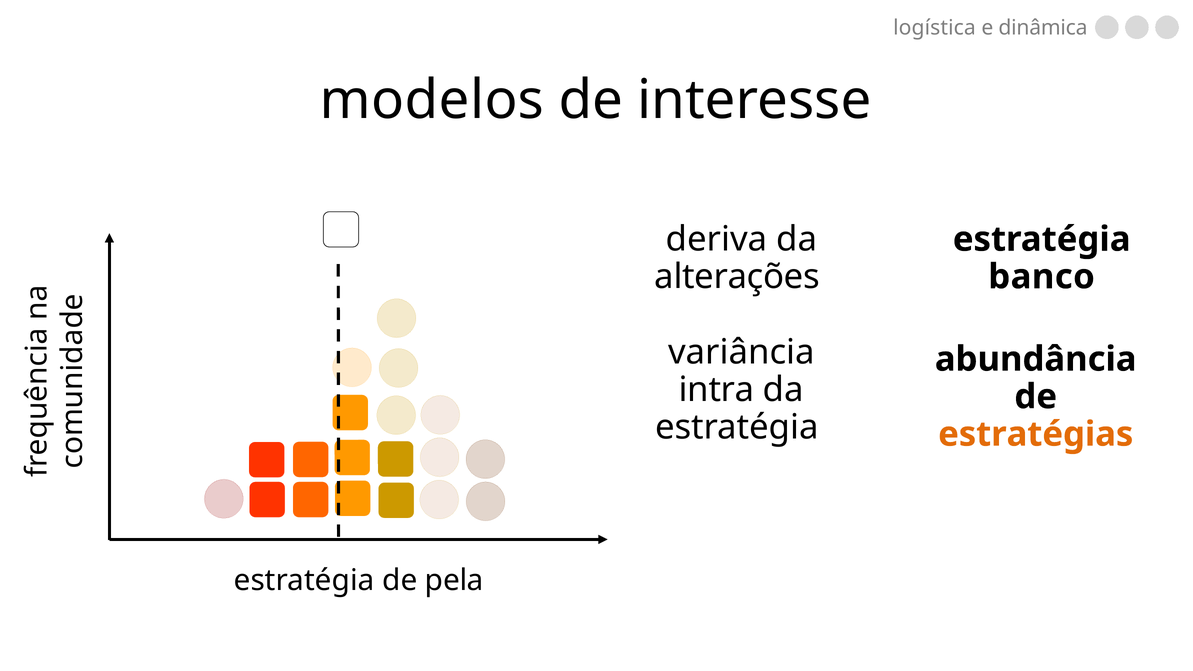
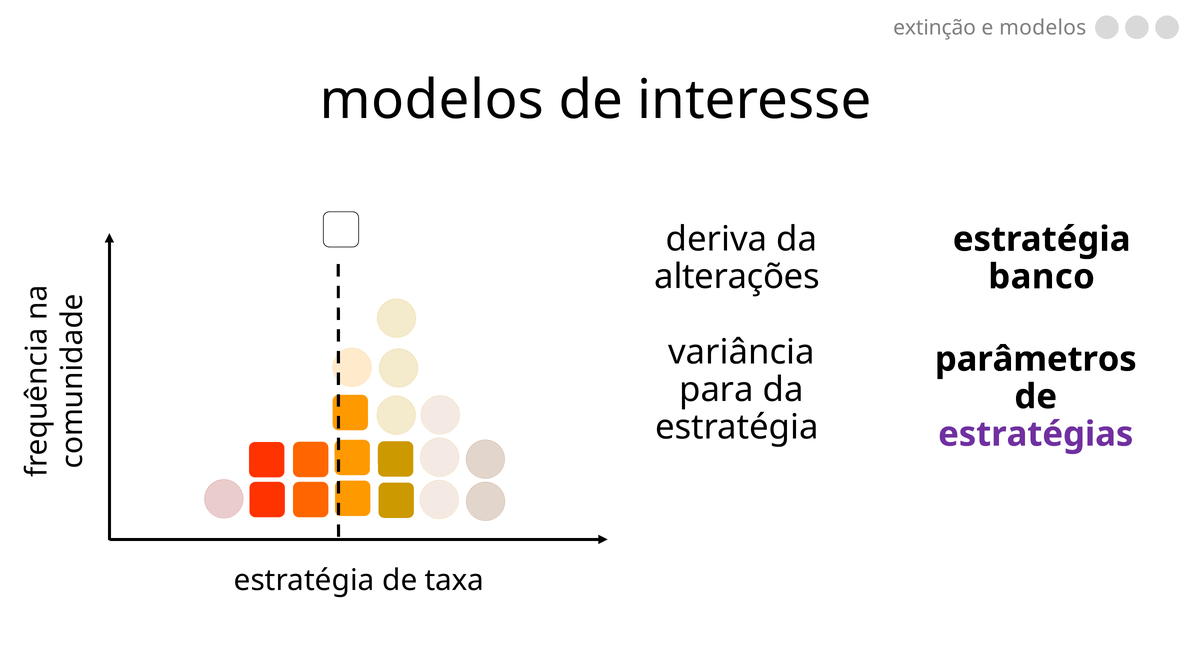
logística: logística -> extinção (935, 28)
e dinâmica: dinâmica -> modelos (1043, 28)
abundância: abundância -> parâmetros (1036, 359)
intra: intra -> para (717, 390)
estratégias colour: orange -> purple (1036, 434)
pela: pela -> taxa (454, 580)
